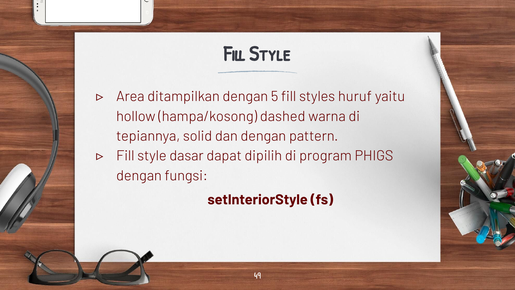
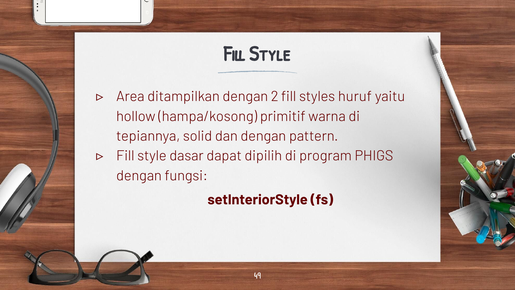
5: 5 -> 2 (275, 96)
dashed: dashed -> primitif (283, 116)
